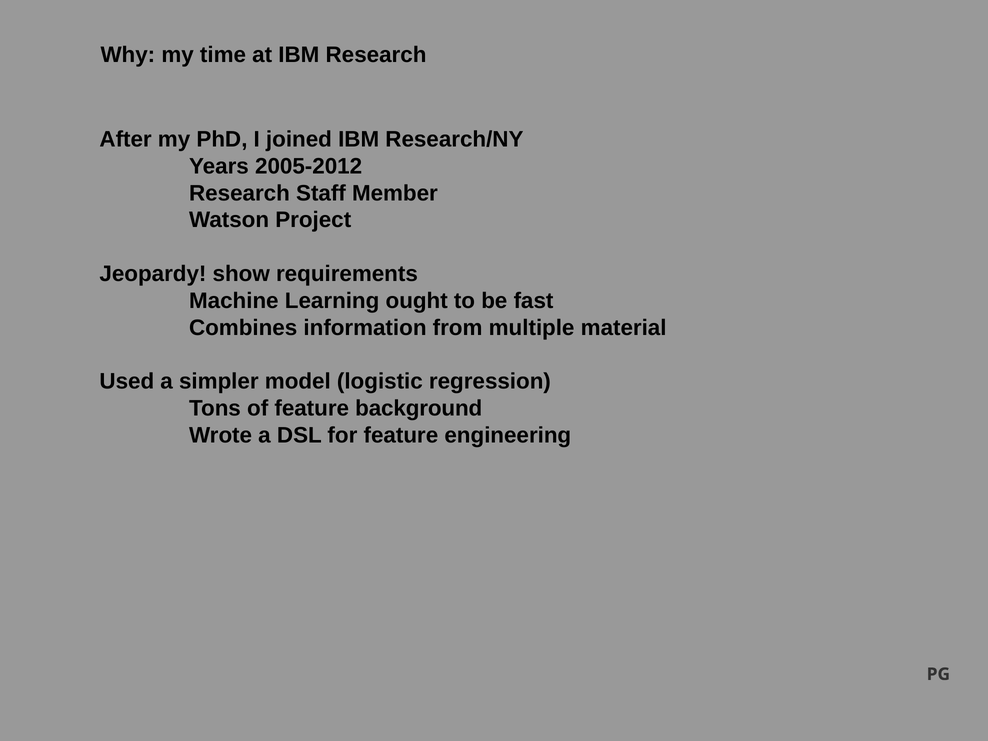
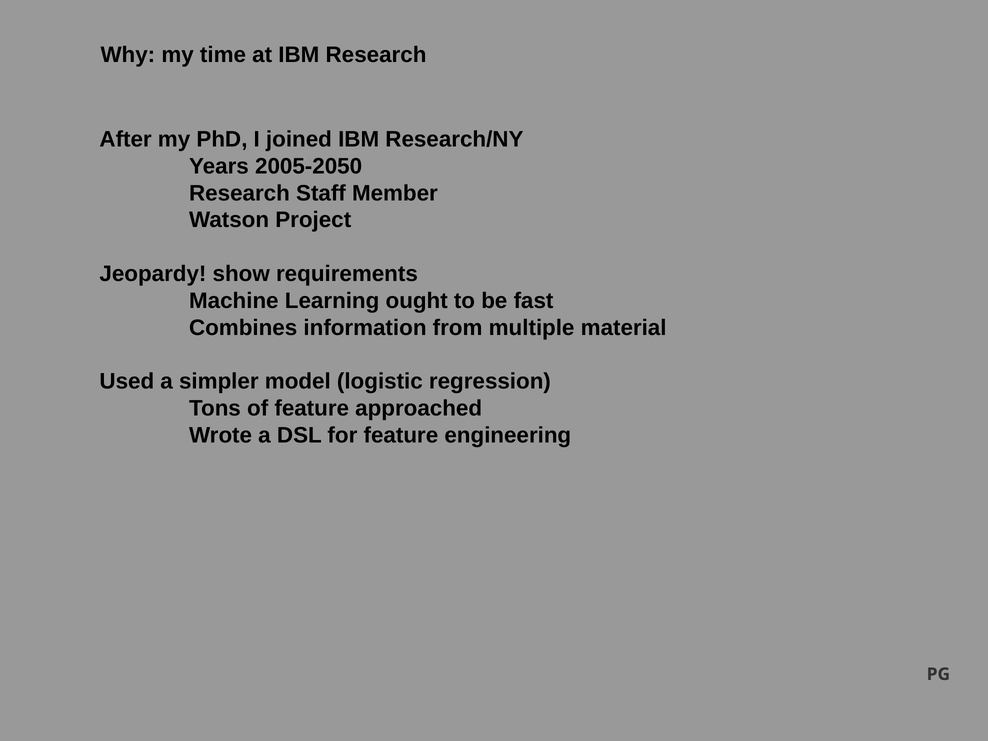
2005-2012: 2005-2012 -> 2005-2050 (309, 166)
background: background -> approached (419, 408)
